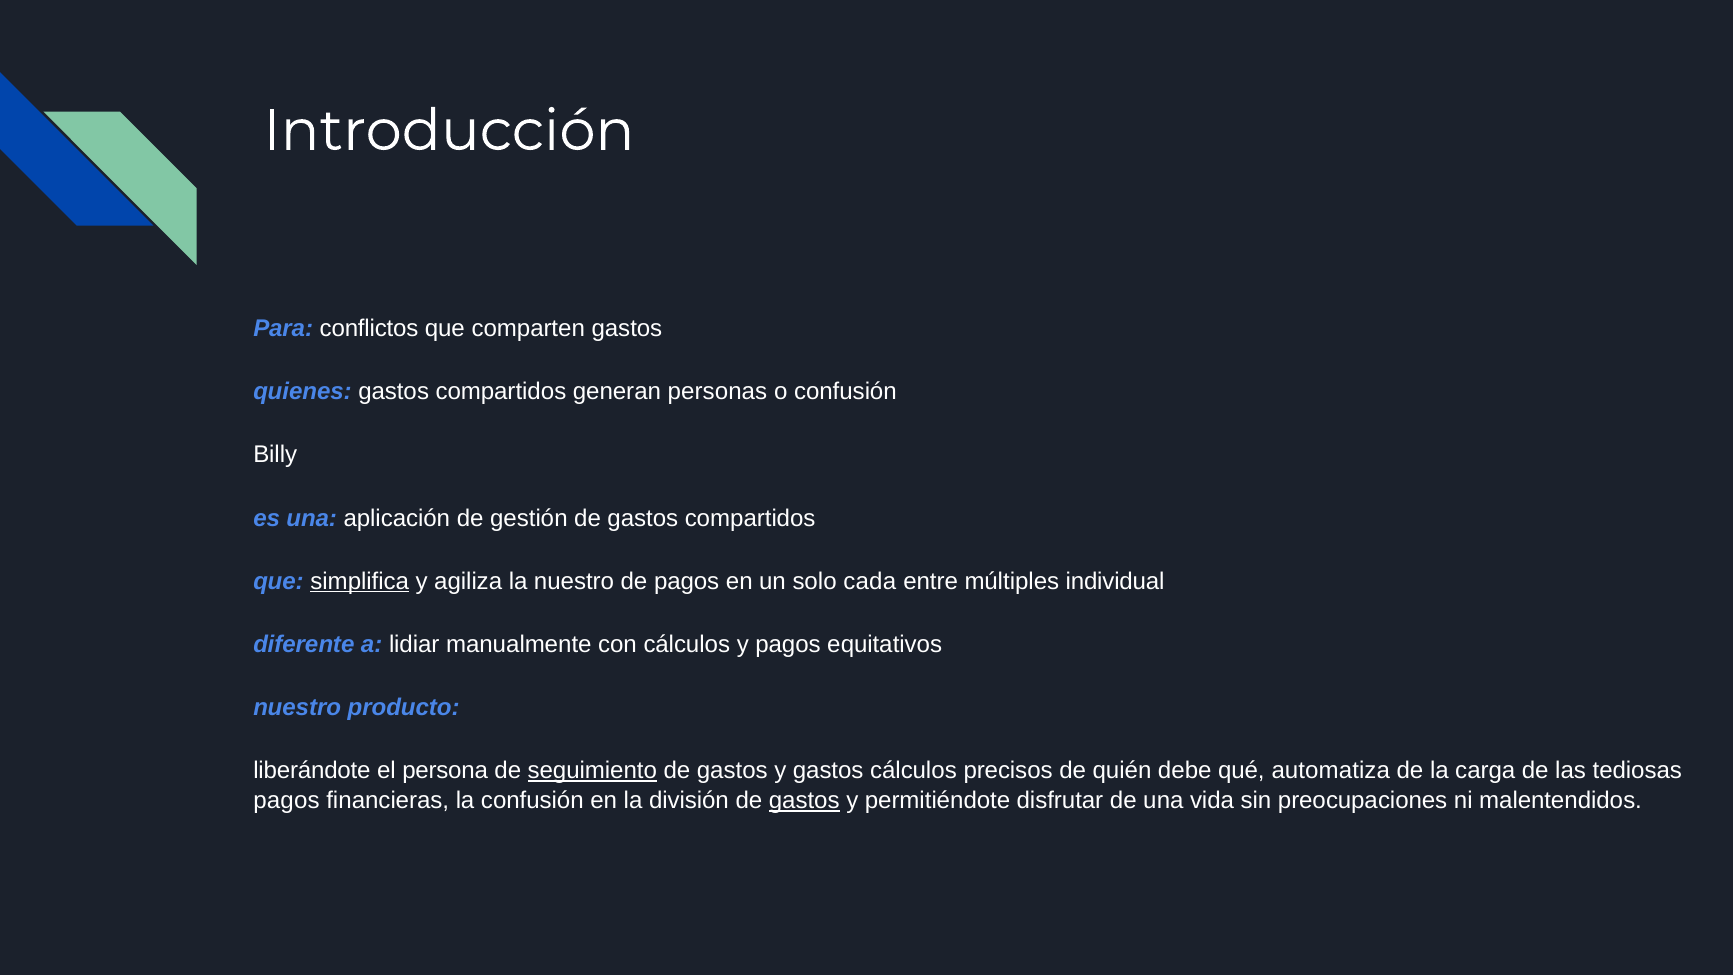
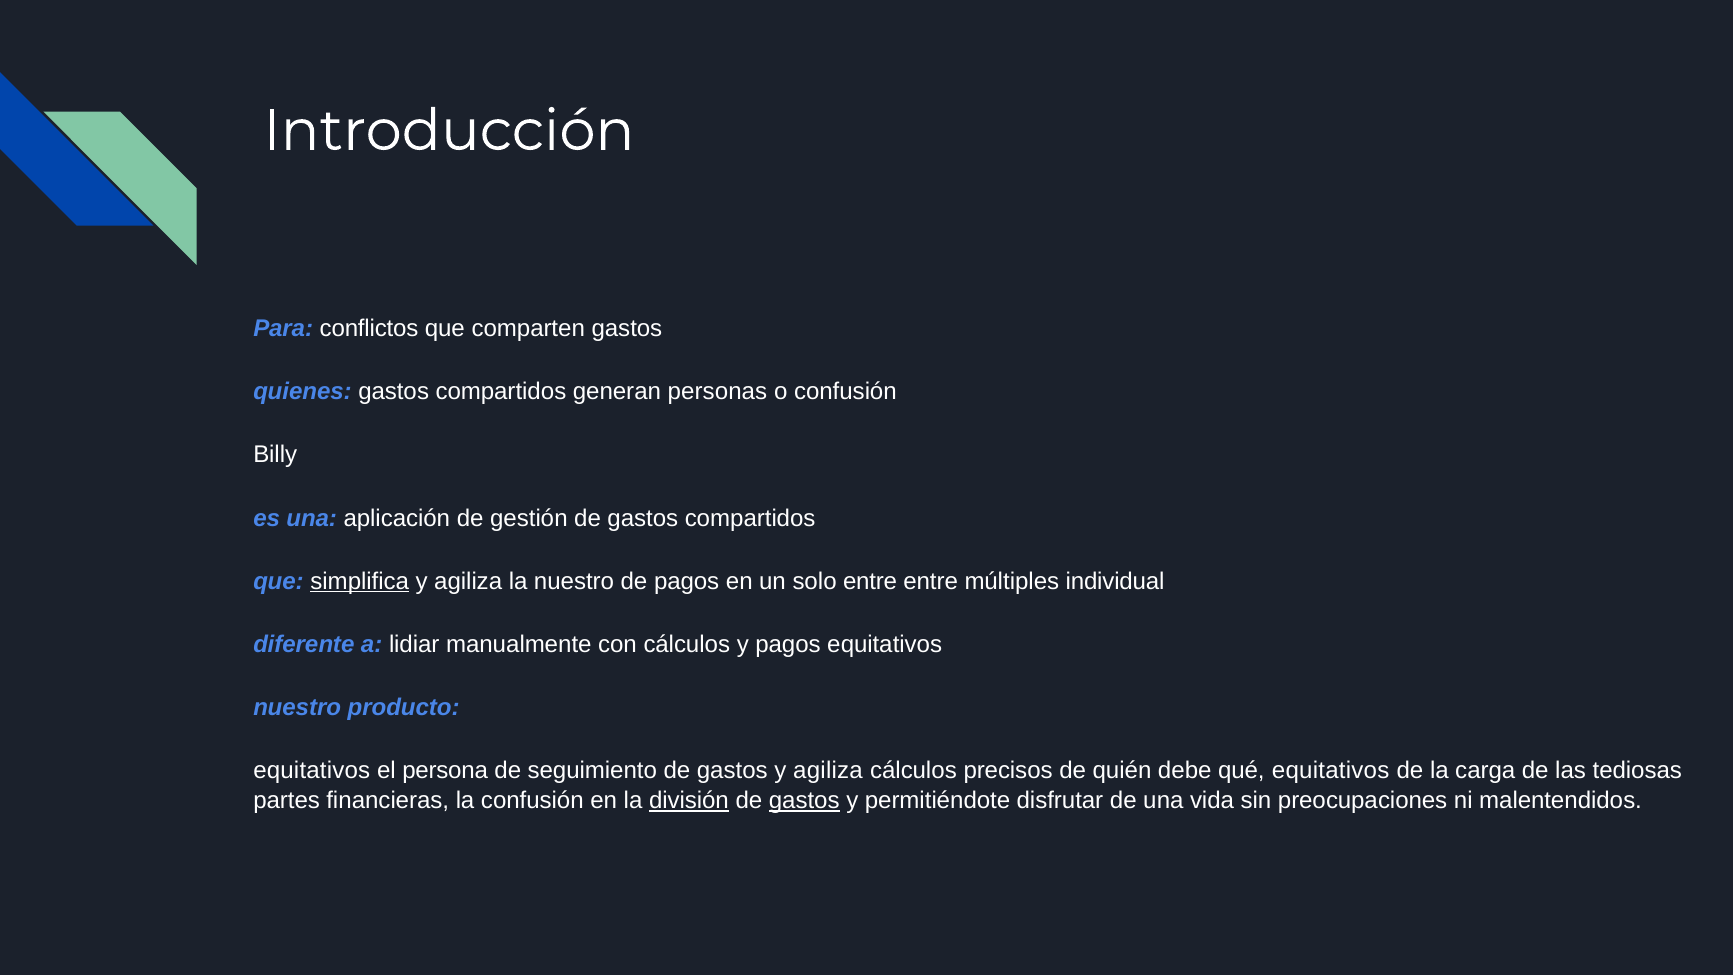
solo cada: cada -> entre (870, 581)
liberándote: liberándote -> equitativos (312, 770)
seguimiento underline: present -> none (592, 770)
gastos y gastos: gastos -> agiliza (828, 770)
qué automatiza: automatiza -> equitativos (1331, 770)
pagos: pagos -> partes (287, 800)
división underline: none -> present (689, 800)
